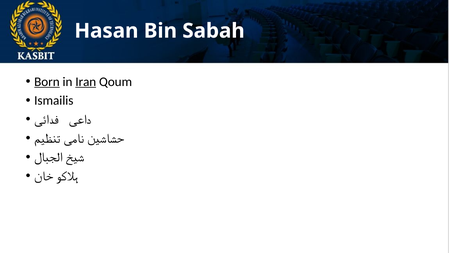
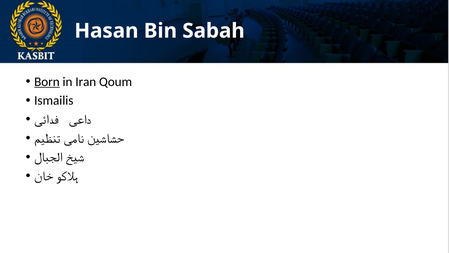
Iran underline: present -> none (86, 82)
